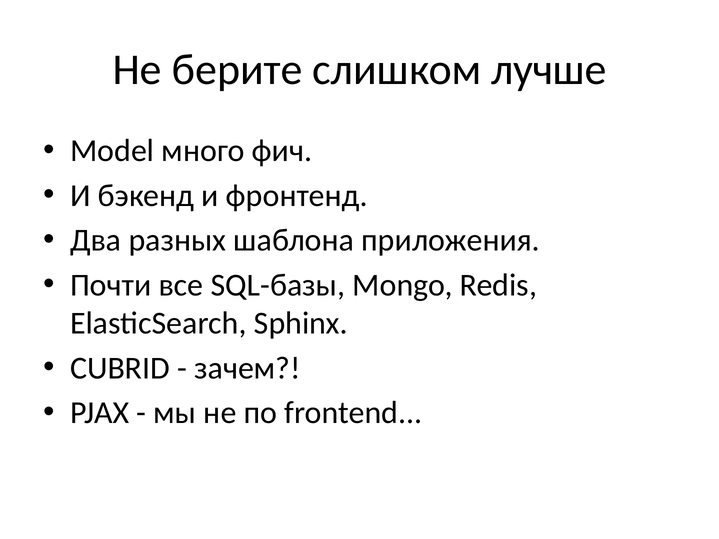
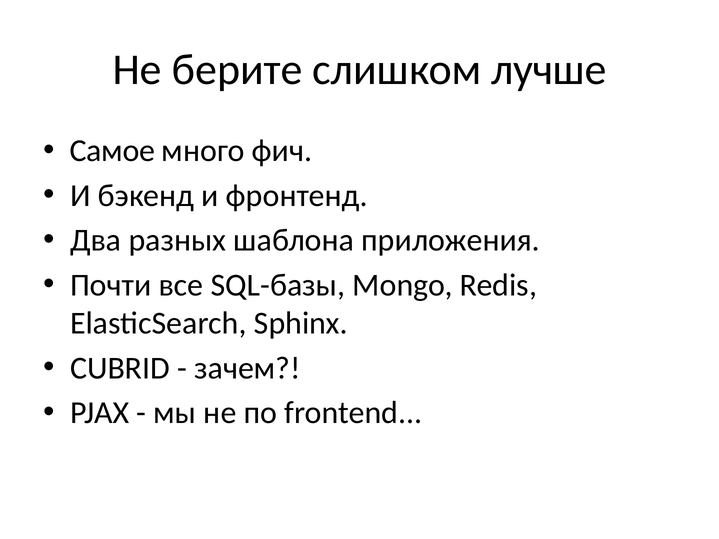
Model: Model -> Самое (112, 151)
